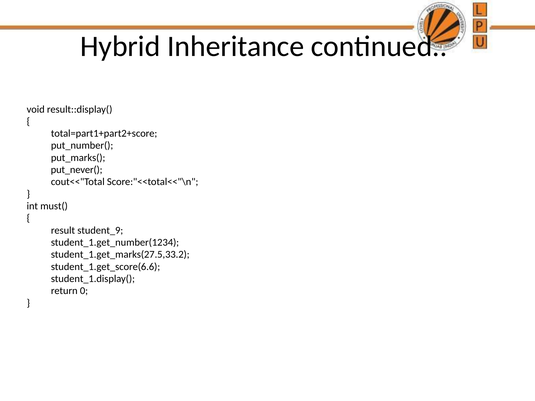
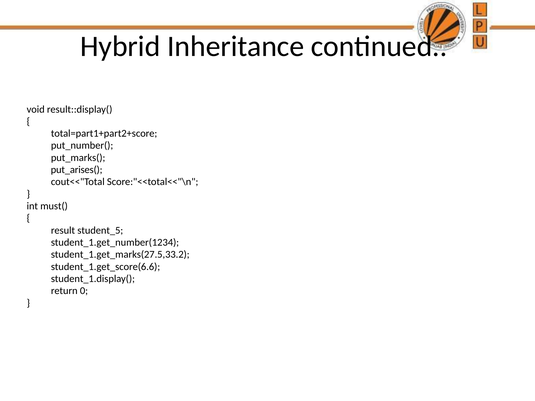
put_never(: put_never( -> put_arises( (77, 170)
student_9: student_9 -> student_5 (100, 230)
